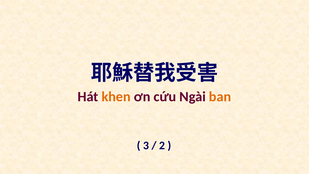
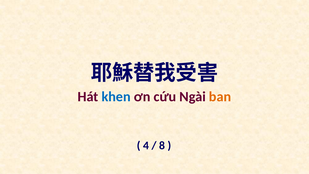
khen colour: orange -> blue (116, 97)
3: 3 -> 4 (146, 145)
2: 2 -> 8 (162, 145)
